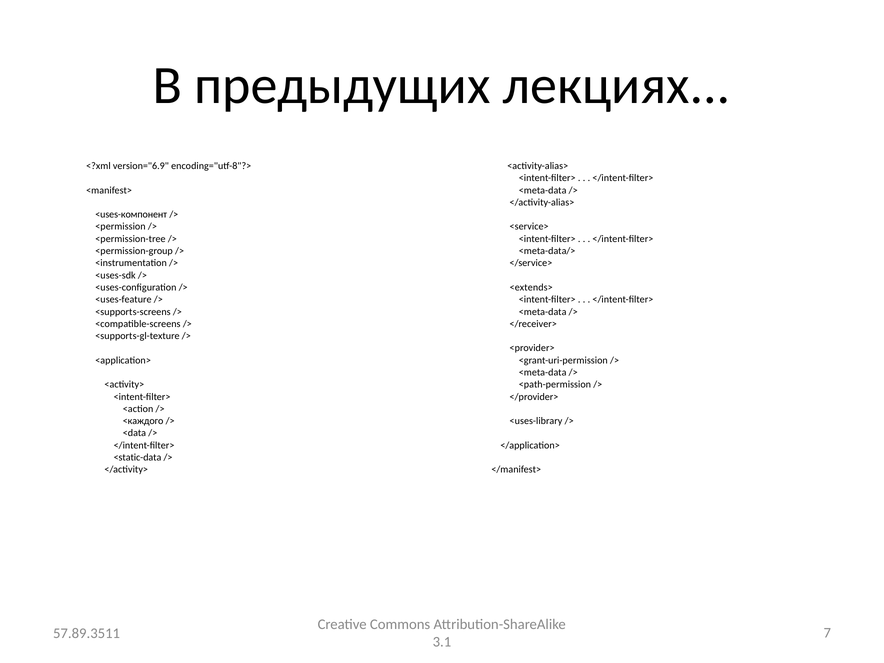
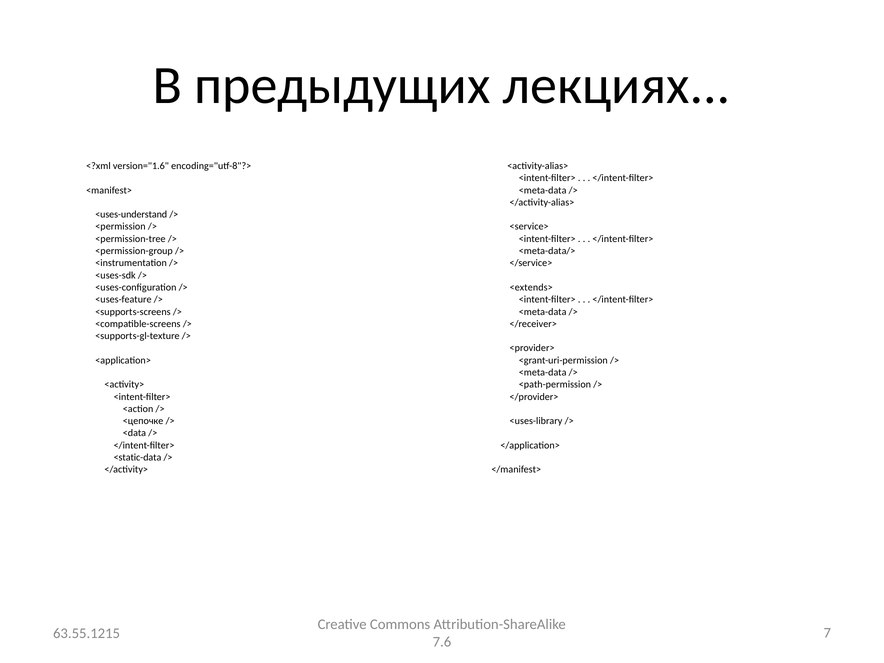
version="6.9: version="6.9 -> version="1.6 (141, 166)
<uses-компонент: <uses-компонент -> <uses-understand (131, 215)
<каждого: <каждого -> <цепочке (143, 421)
57.89.3511: 57.89.3511 -> 63.55.1215 (87, 633)
3.1: 3.1 -> 7.6 (442, 642)
